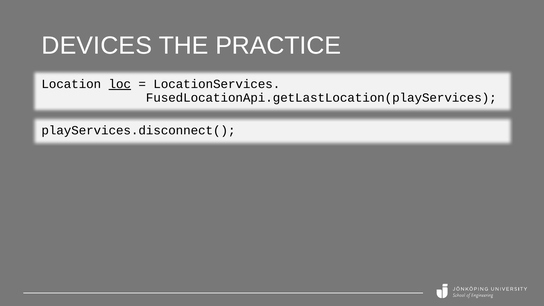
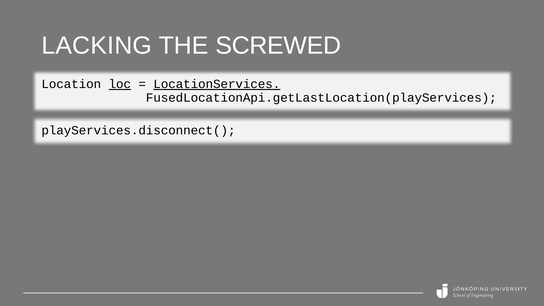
DEVICES: DEVICES -> LACKING (97, 46)
PRACTICE: PRACTICE -> SCREWED (278, 46)
LocationServices underline: none -> present (217, 84)
